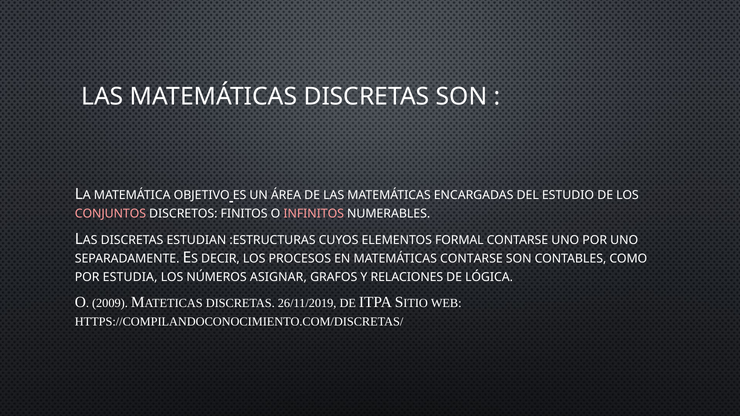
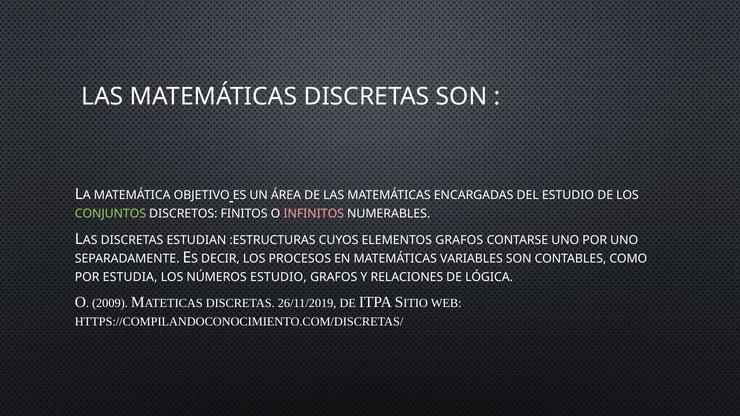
CONJUNTOS colour: pink -> light green (110, 214)
ELEMENTOS FORMAL: FORMAL -> GRAFOS (459, 240)
MATEMÁTICAS CONTARSE: CONTARSE -> VARIABLES (471, 259)
NÚMEROS ASIGNAR: ASIGNAR -> ESTUDIO (278, 277)
